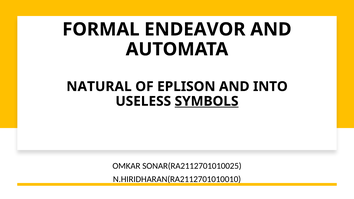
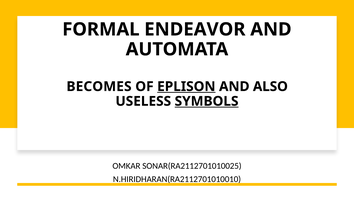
NATURAL: NATURAL -> BECOMES (99, 87)
EPLISON underline: none -> present (186, 87)
INTO: INTO -> ALSO (270, 87)
